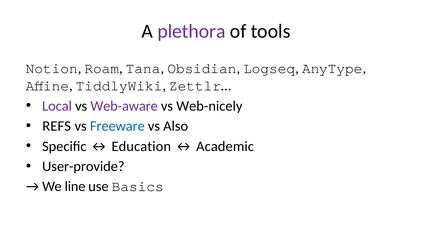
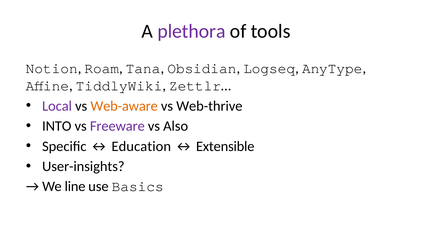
Web-aware colour: purple -> orange (124, 106)
Web-nicely: Web-nicely -> Web-thrive (209, 106)
REFS: REFS -> INTO (57, 126)
Freeware colour: blue -> purple (117, 126)
Academic: Academic -> Extensible (225, 146)
User-provide: User-provide -> User-insights (83, 166)
